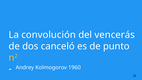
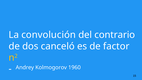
vencerás: vencerás -> contrario (115, 35)
punto: punto -> factor (116, 46)
